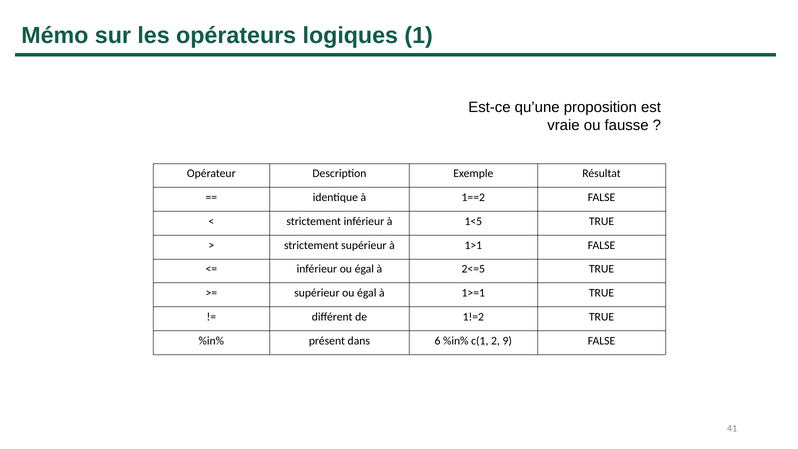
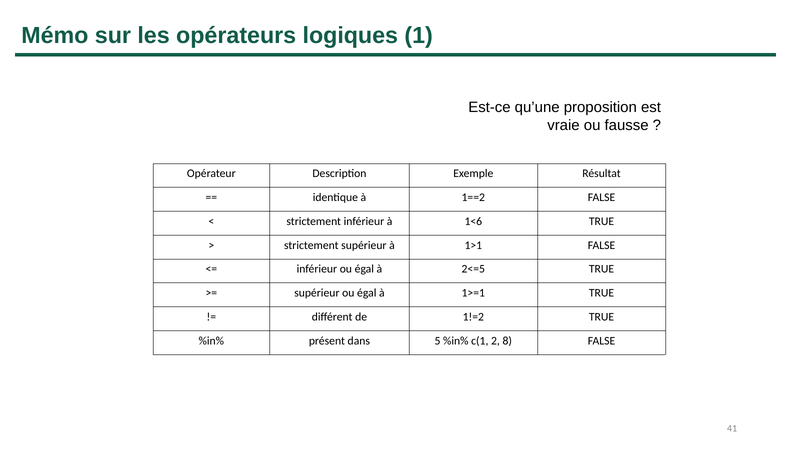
1<5: 1<5 -> 1<6 (473, 221)
6: 6 -> 5 (438, 341)
9: 9 -> 8 (507, 341)
